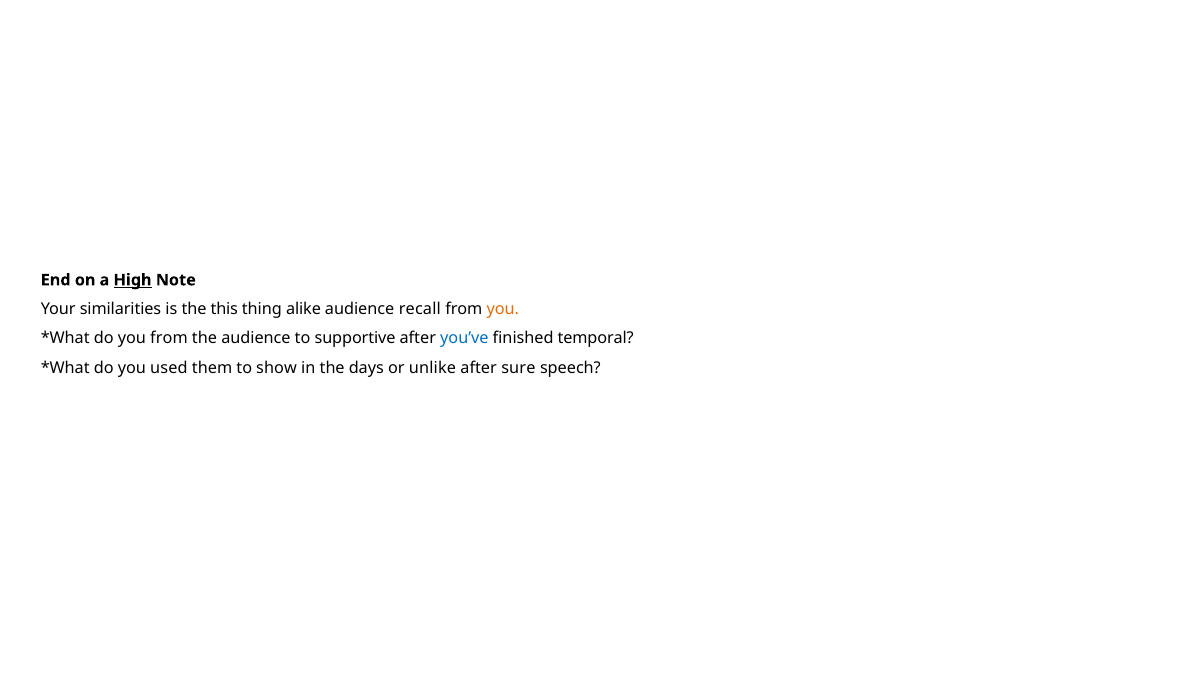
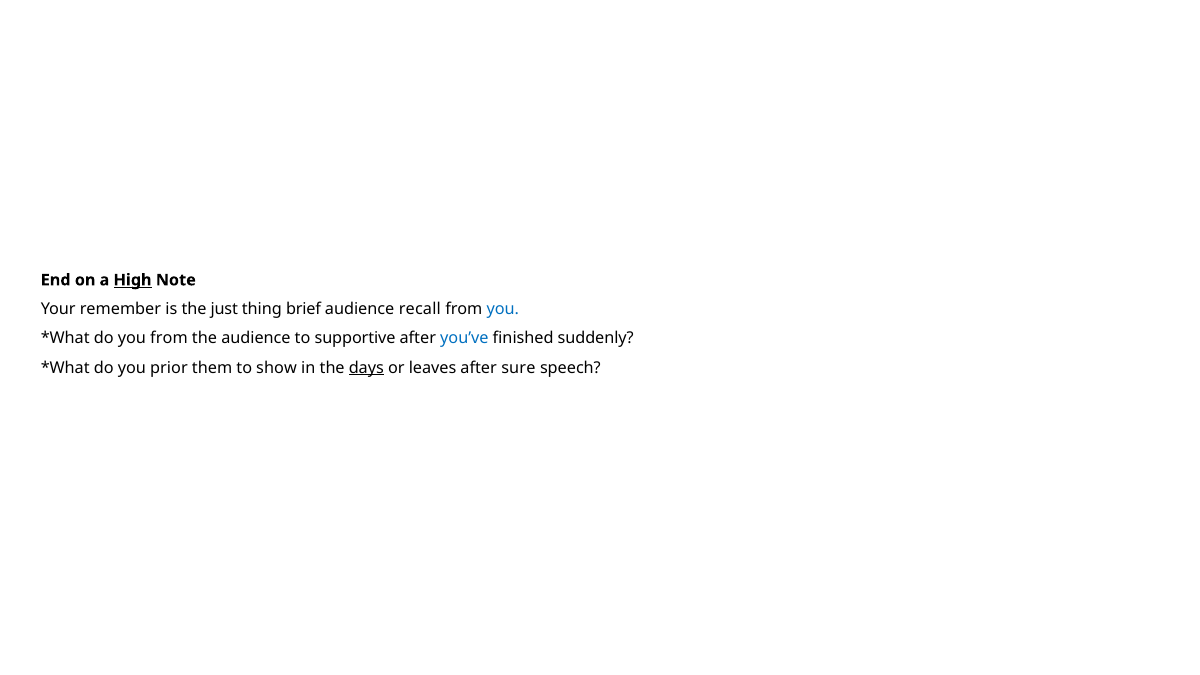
similarities: similarities -> remember (120, 309)
this: this -> just (224, 309)
alike: alike -> brief (304, 309)
you colour: orange -> blue (503, 309)
temporal: temporal -> suddenly (596, 339)
used: used -> prior (169, 368)
days underline: none -> present (366, 368)
unlike: unlike -> leaves (433, 368)
